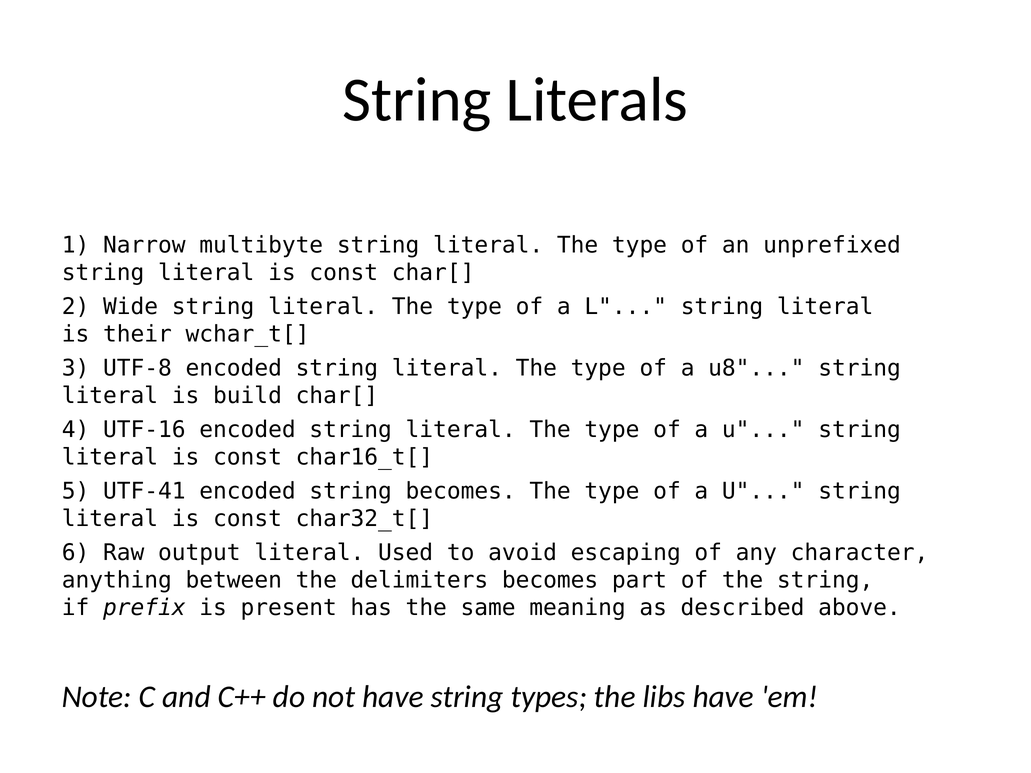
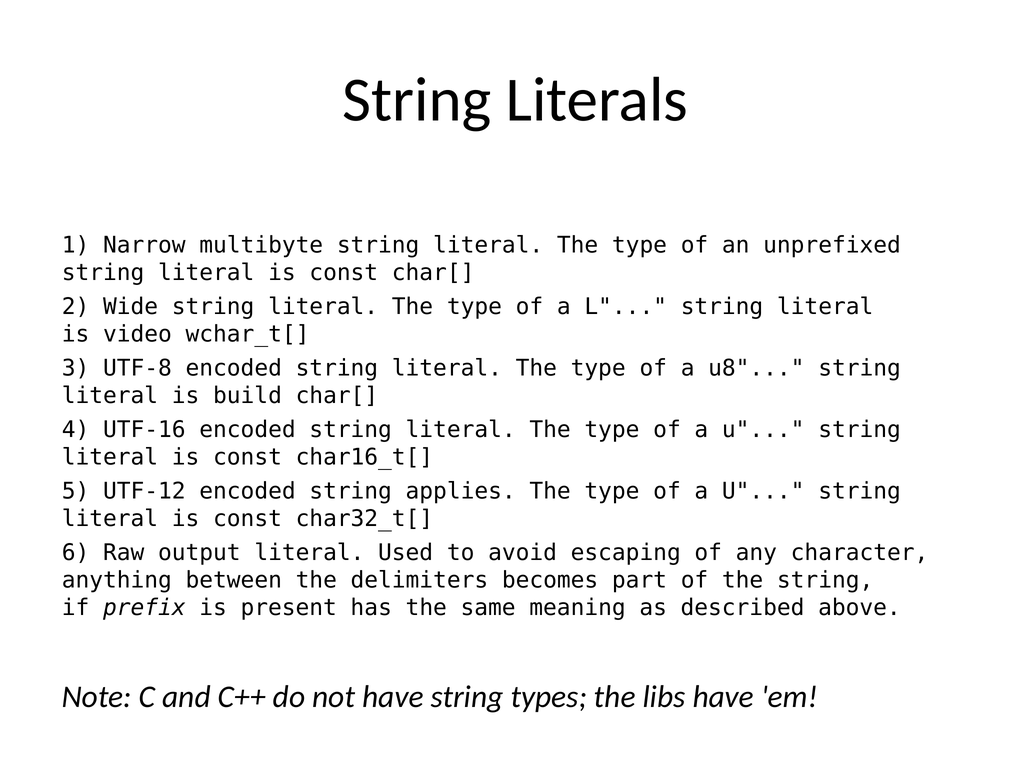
their: their -> video (137, 334)
UTF-41: UTF-41 -> UTF-12 (144, 491)
string becomes: becomes -> applies (461, 491)
